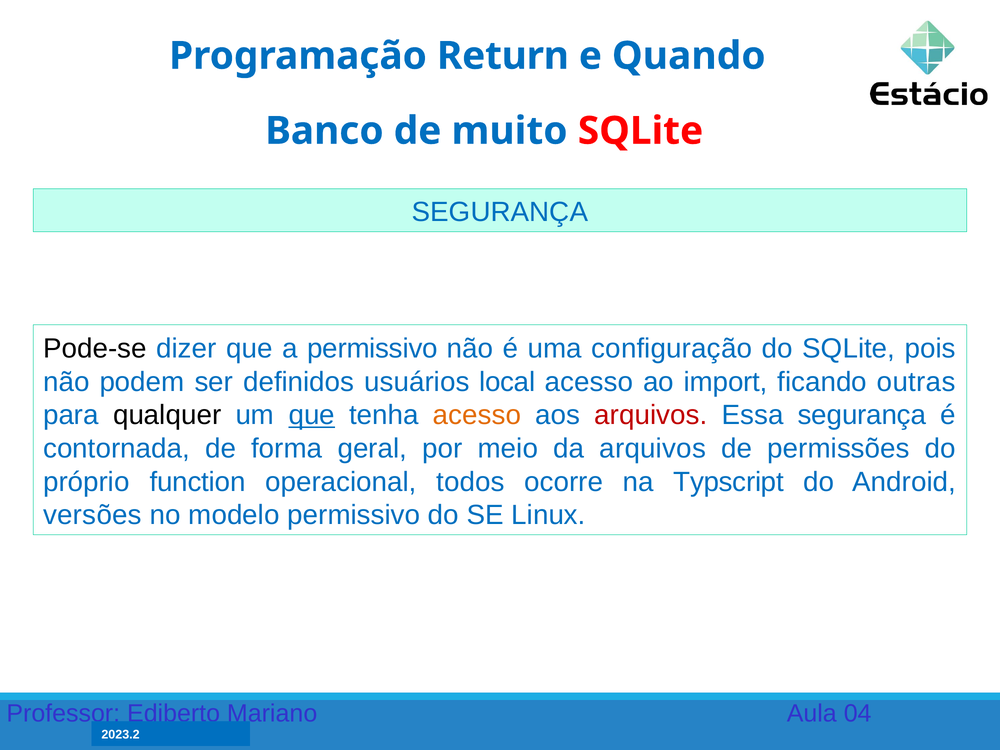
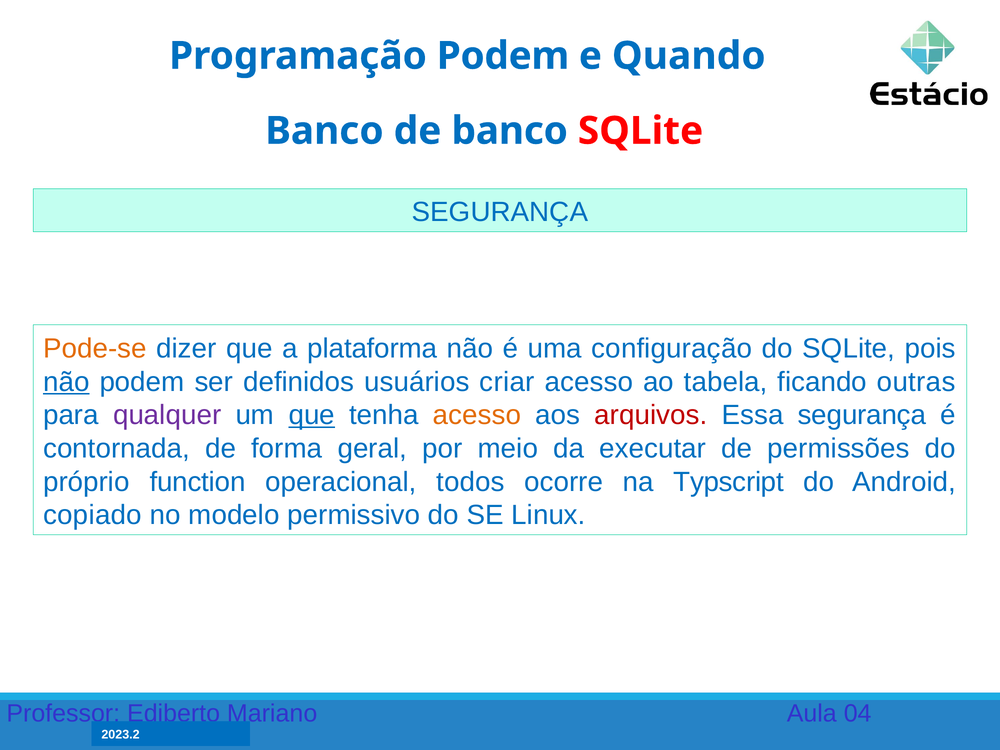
Programação Return: Return -> Podem (503, 56)
de muito: muito -> banco (510, 131)
Pode-se colour: black -> orange (95, 349)
a permissivo: permissivo -> plataforma (372, 349)
não underline: none -> present (66, 382)
local: local -> criar (507, 382)
import: import -> tabela (726, 382)
qualquer colour: black -> purple (167, 415)
da arquivos: arquivos -> executar (653, 449)
versões: versões -> copiado (93, 515)
